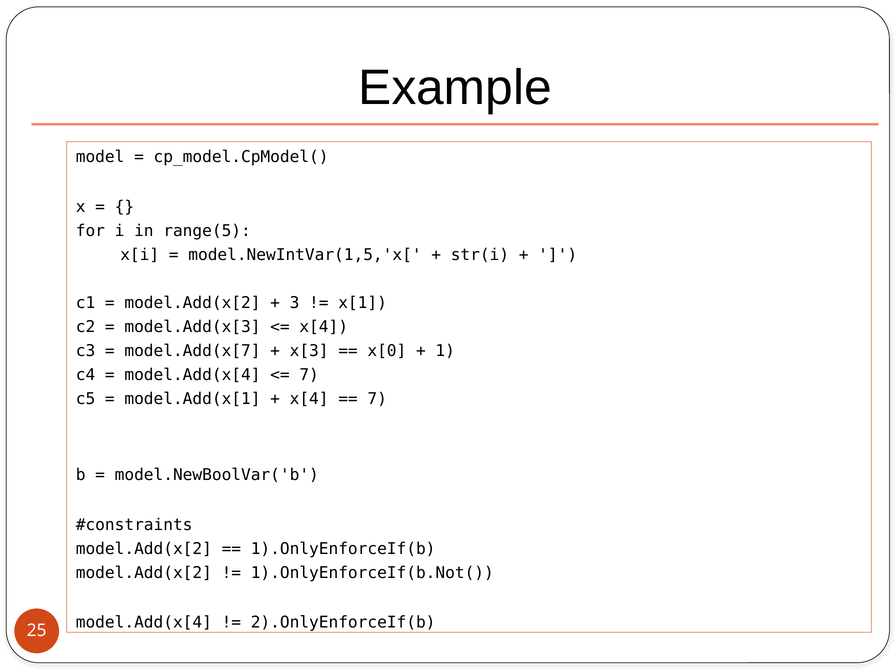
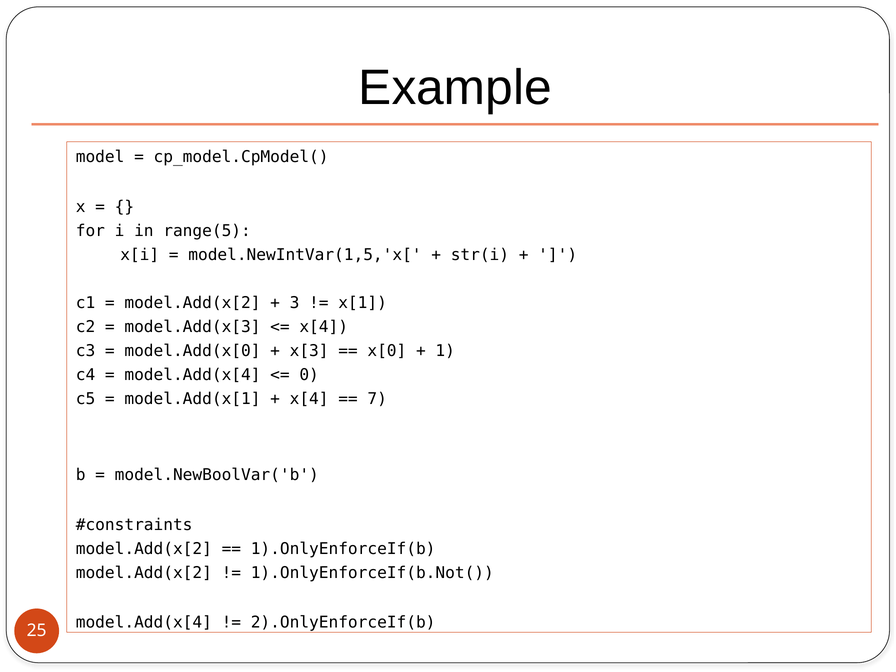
model.Add(x[7: model.Add(x[7 -> model.Add(x[0 (192, 351)
7: 7 -> 0 (309, 375)
